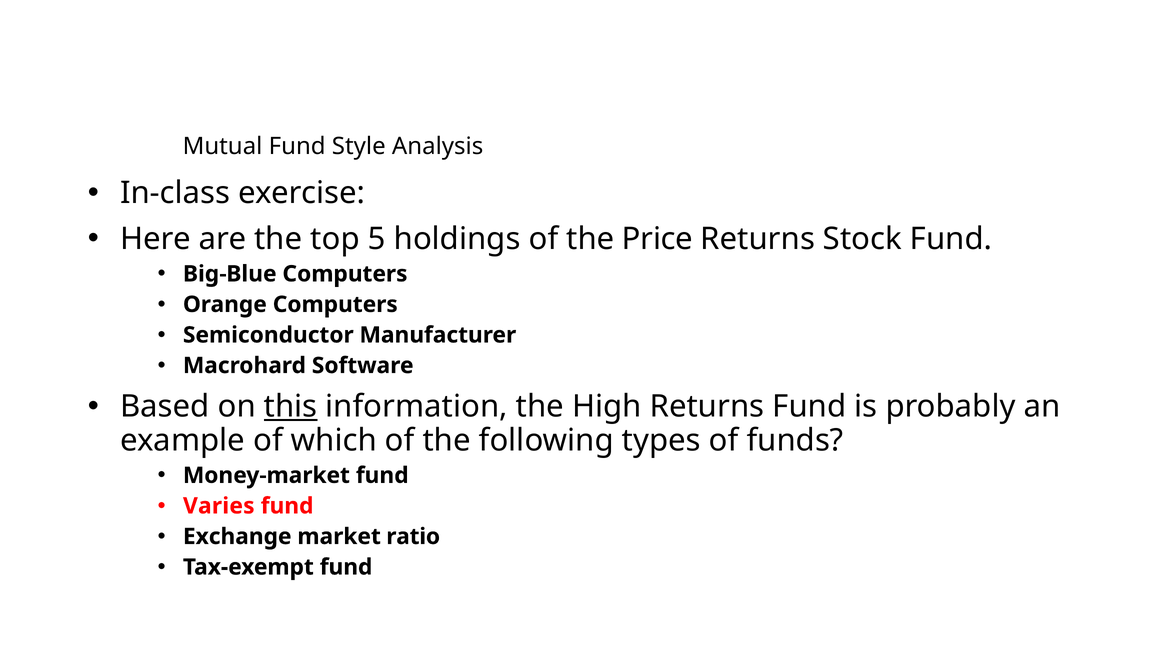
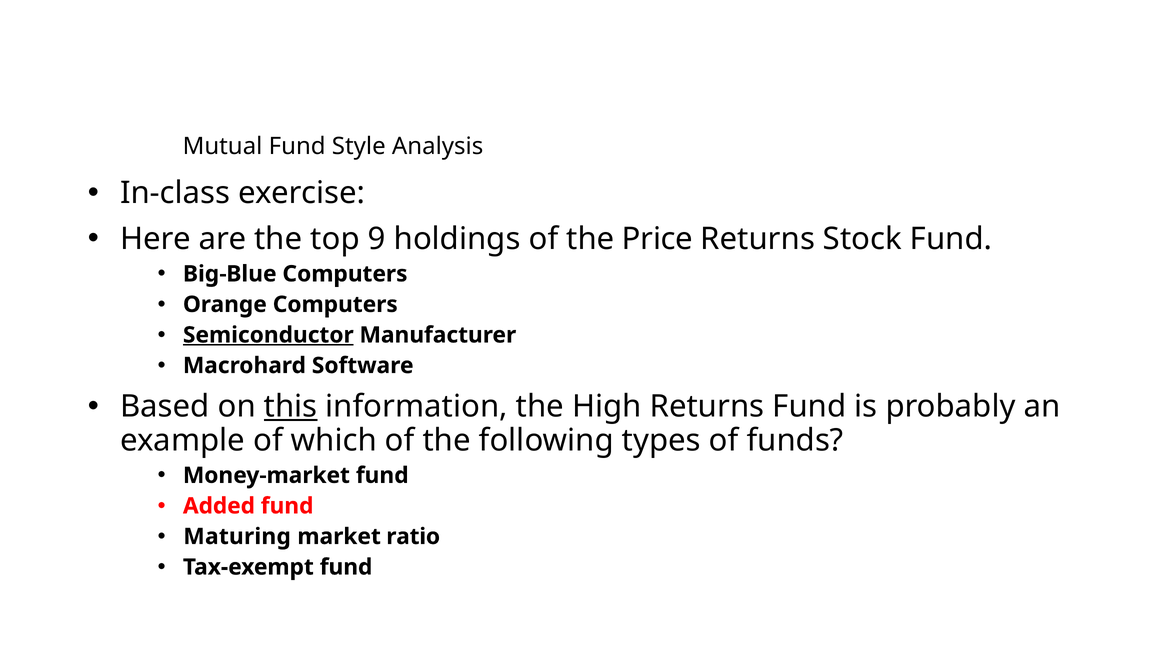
5: 5 -> 9 (377, 239)
Semiconductor underline: none -> present (268, 335)
Varies: Varies -> Added (219, 506)
Exchange: Exchange -> Maturing (237, 537)
